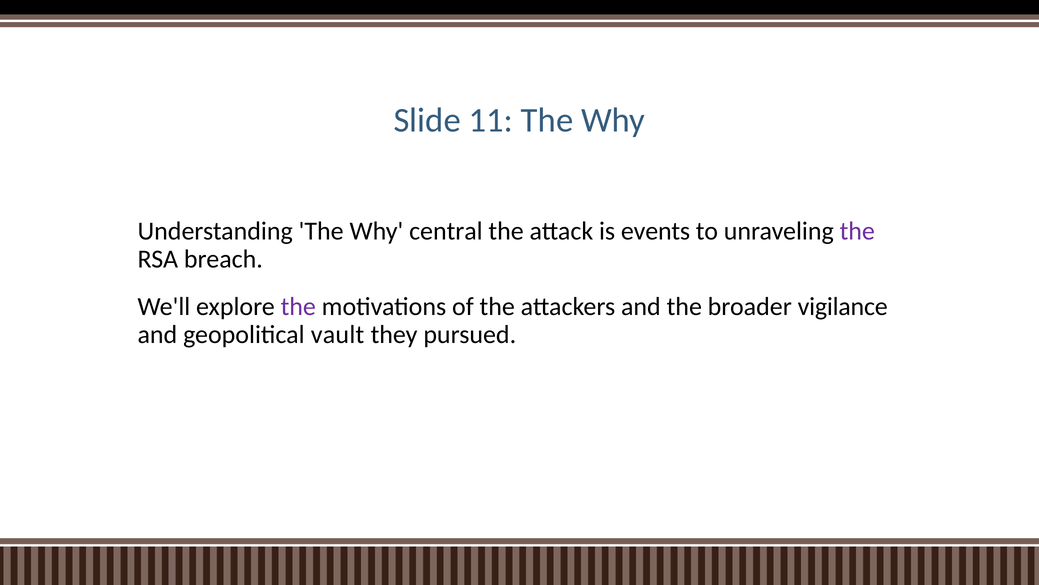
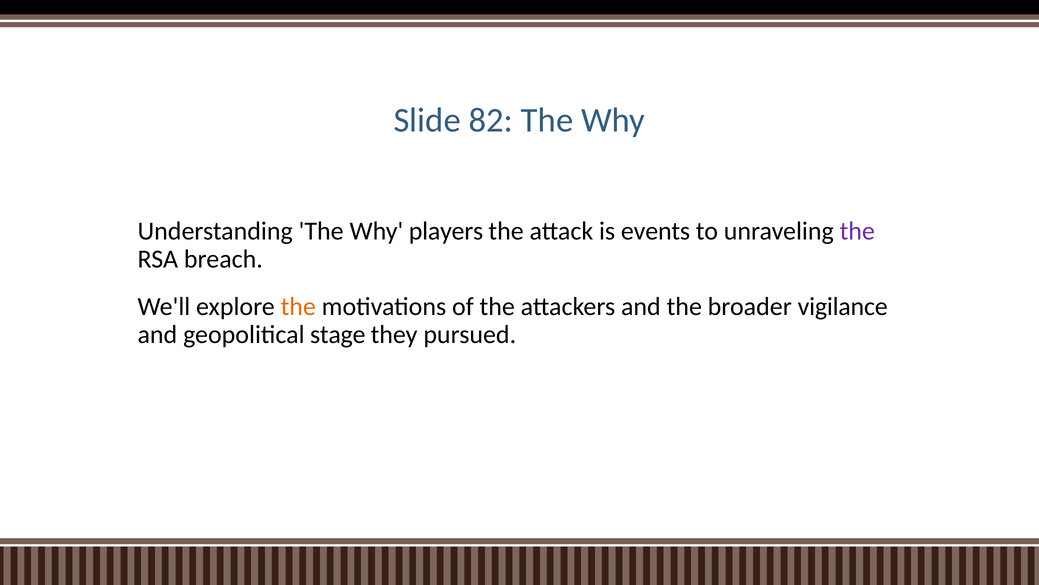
11: 11 -> 82 (491, 120)
central: central -> players (446, 231)
the colour: purple -> orange (298, 306)
vault: vault -> stage (338, 334)
